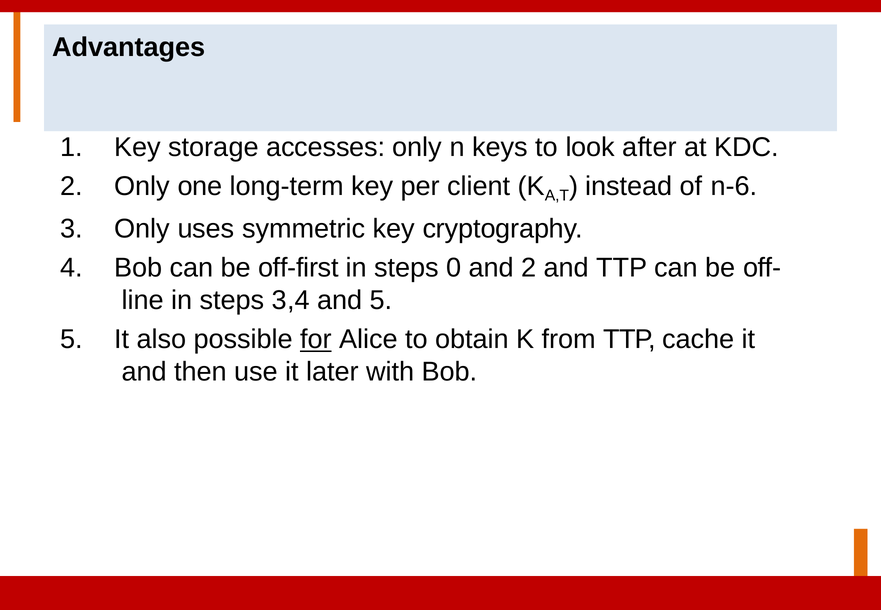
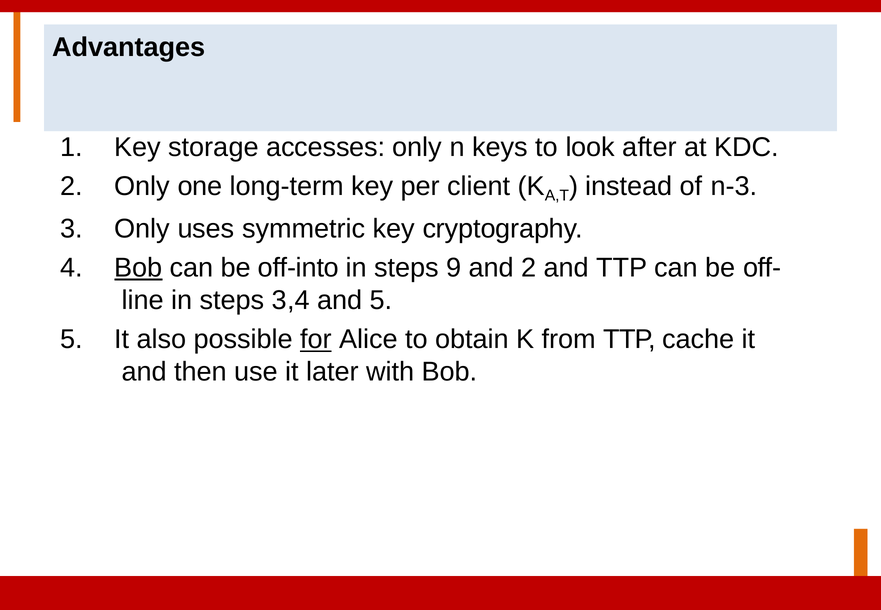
n-6: n-6 -> n-3 (734, 186)
Bob underline: none -> present (138, 268)
off-first: off-first -> off-into (298, 268)
0: 0 -> 9 (454, 268)
